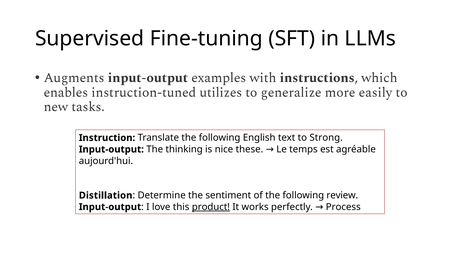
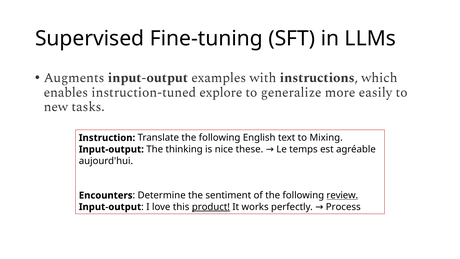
utilizes: utilizes -> explore (221, 92)
Strong: Strong -> Mixing (326, 138)
Distillation: Distillation -> Encounters (106, 195)
review underline: none -> present (342, 195)
